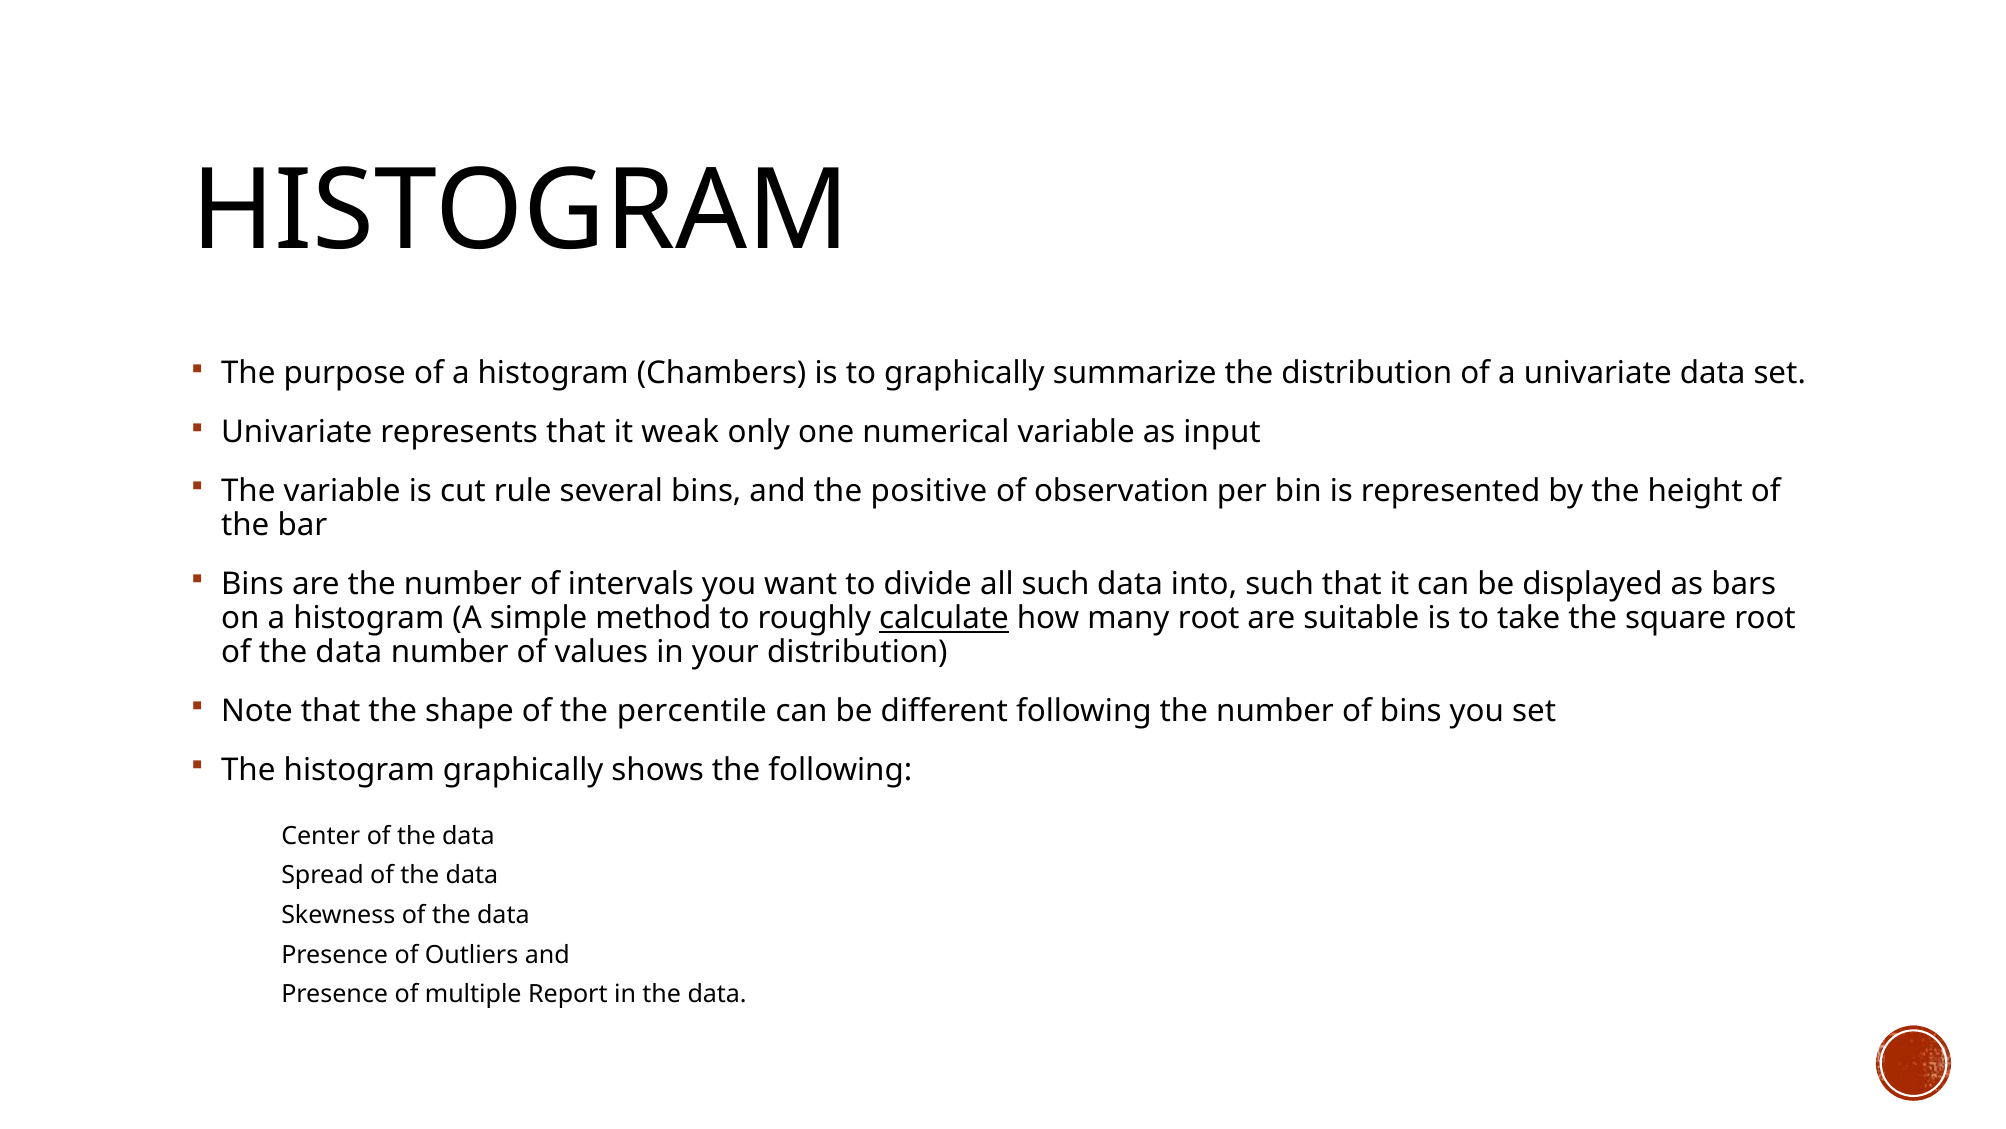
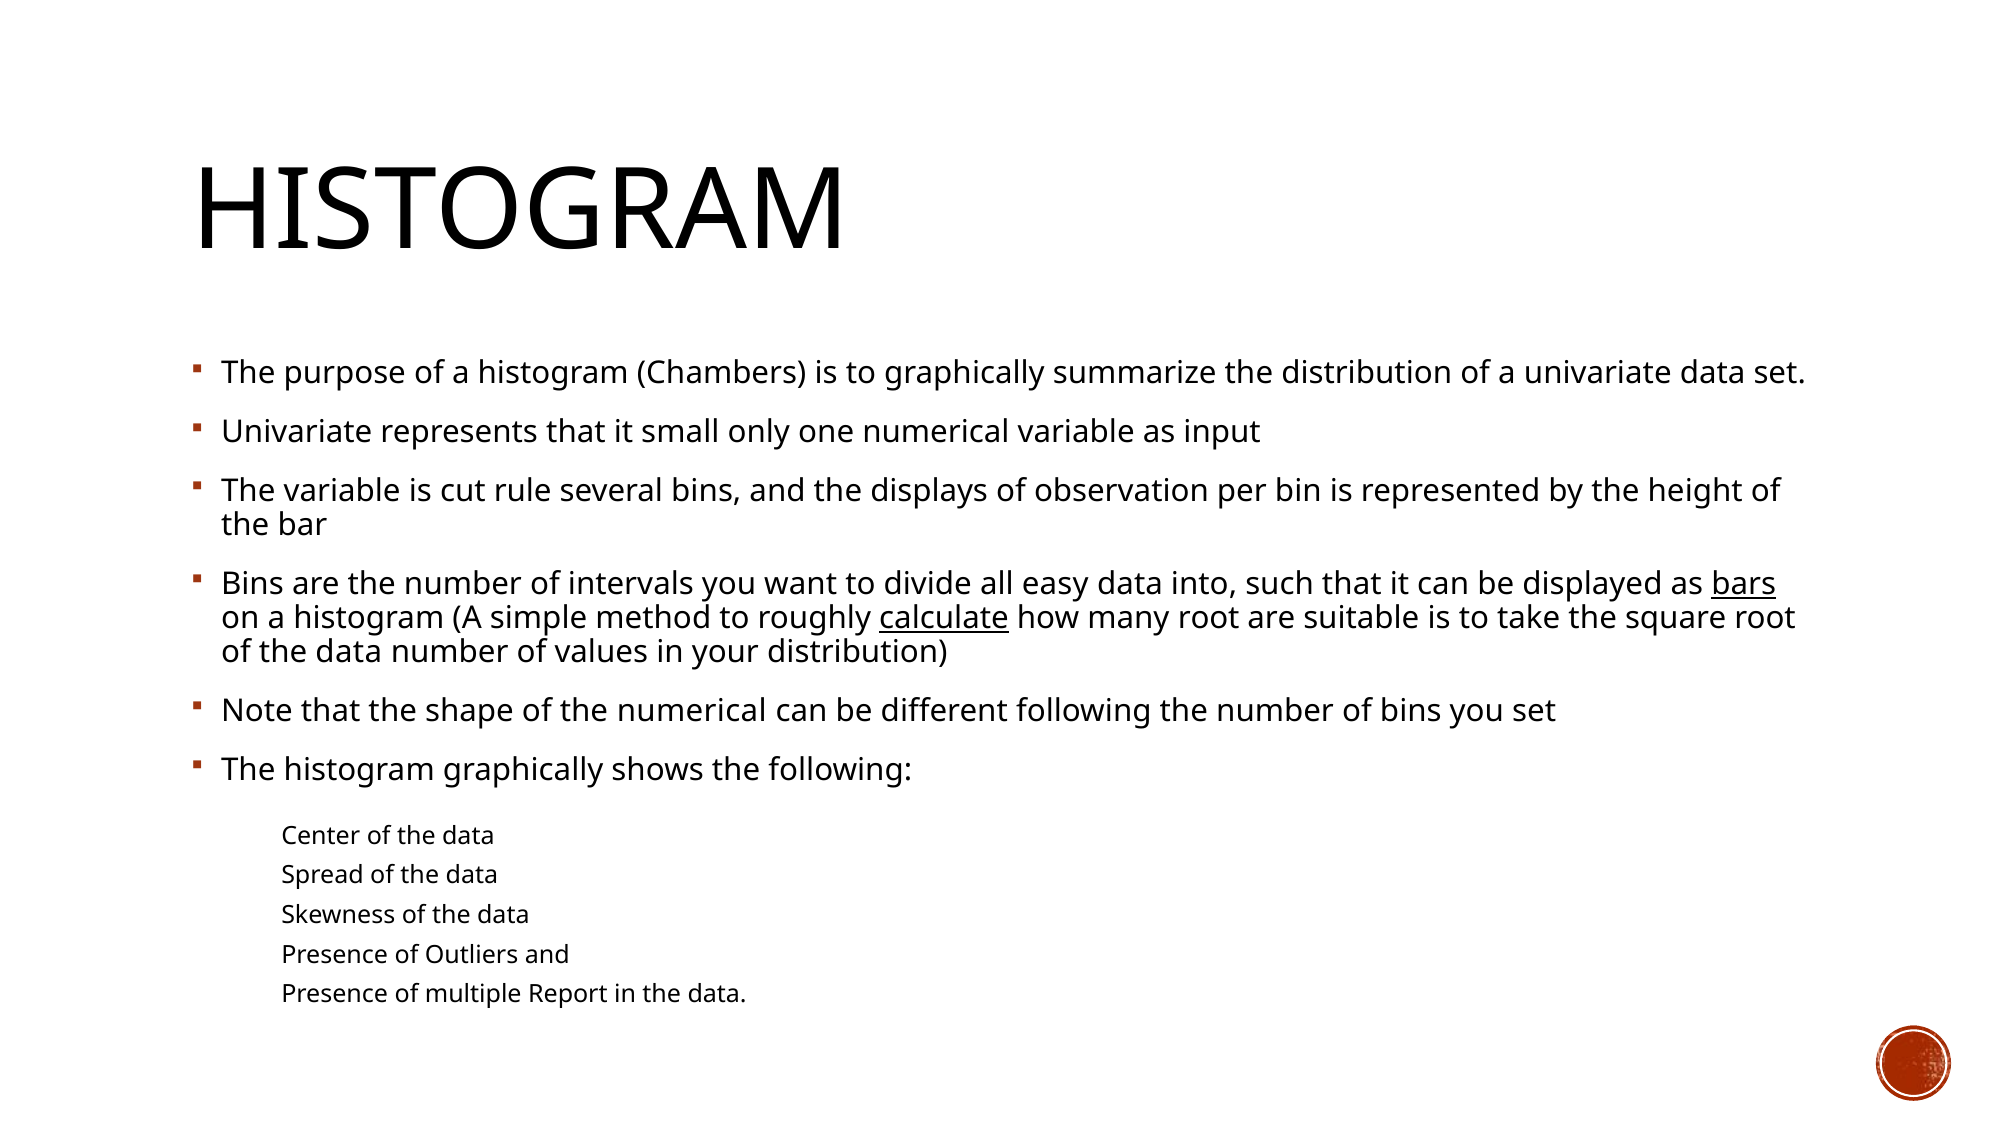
weak: weak -> small (680, 432)
positive: positive -> displays (929, 491)
all such: such -> easy (1055, 584)
bars underline: none -> present (1744, 584)
the percentile: percentile -> numerical (692, 711)
